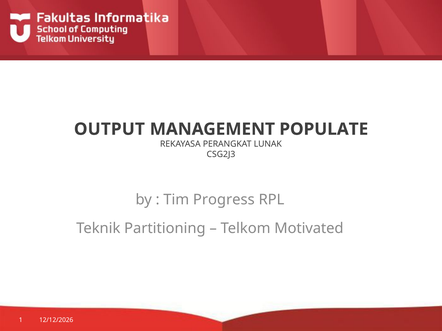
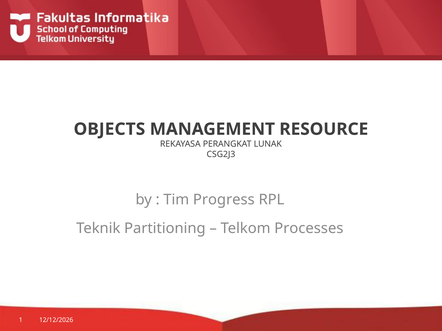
OUTPUT: OUTPUT -> OBJECTS (109, 129)
POPULATE: POPULATE -> RESOURCE (324, 129)
Motivated: Motivated -> Processes (309, 229)
